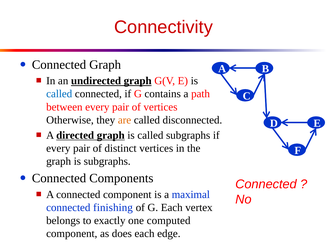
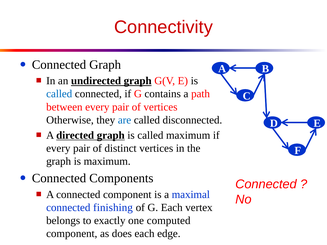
are colour: orange -> blue (125, 120)
called subgraphs: subgraphs -> maximum (188, 135)
is subgraphs: subgraphs -> maximum (107, 162)
